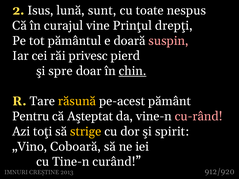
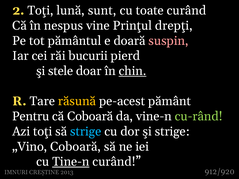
2 Isus: Isus -> Toţi (40, 10)
toate nespus: nespus -> curând (186, 10)
curajul: curajul -> nespus (64, 26)
privesc: privesc -> bucurii (88, 56)
spre: spre -> stele (61, 71)
că Aşteptat: Aşteptat -> Coboară (90, 116)
cu-rând colour: pink -> light green (199, 116)
strige colour: yellow -> light blue (86, 132)
şi spirit: spirit -> strige (172, 132)
Tine-n underline: none -> present (71, 162)
